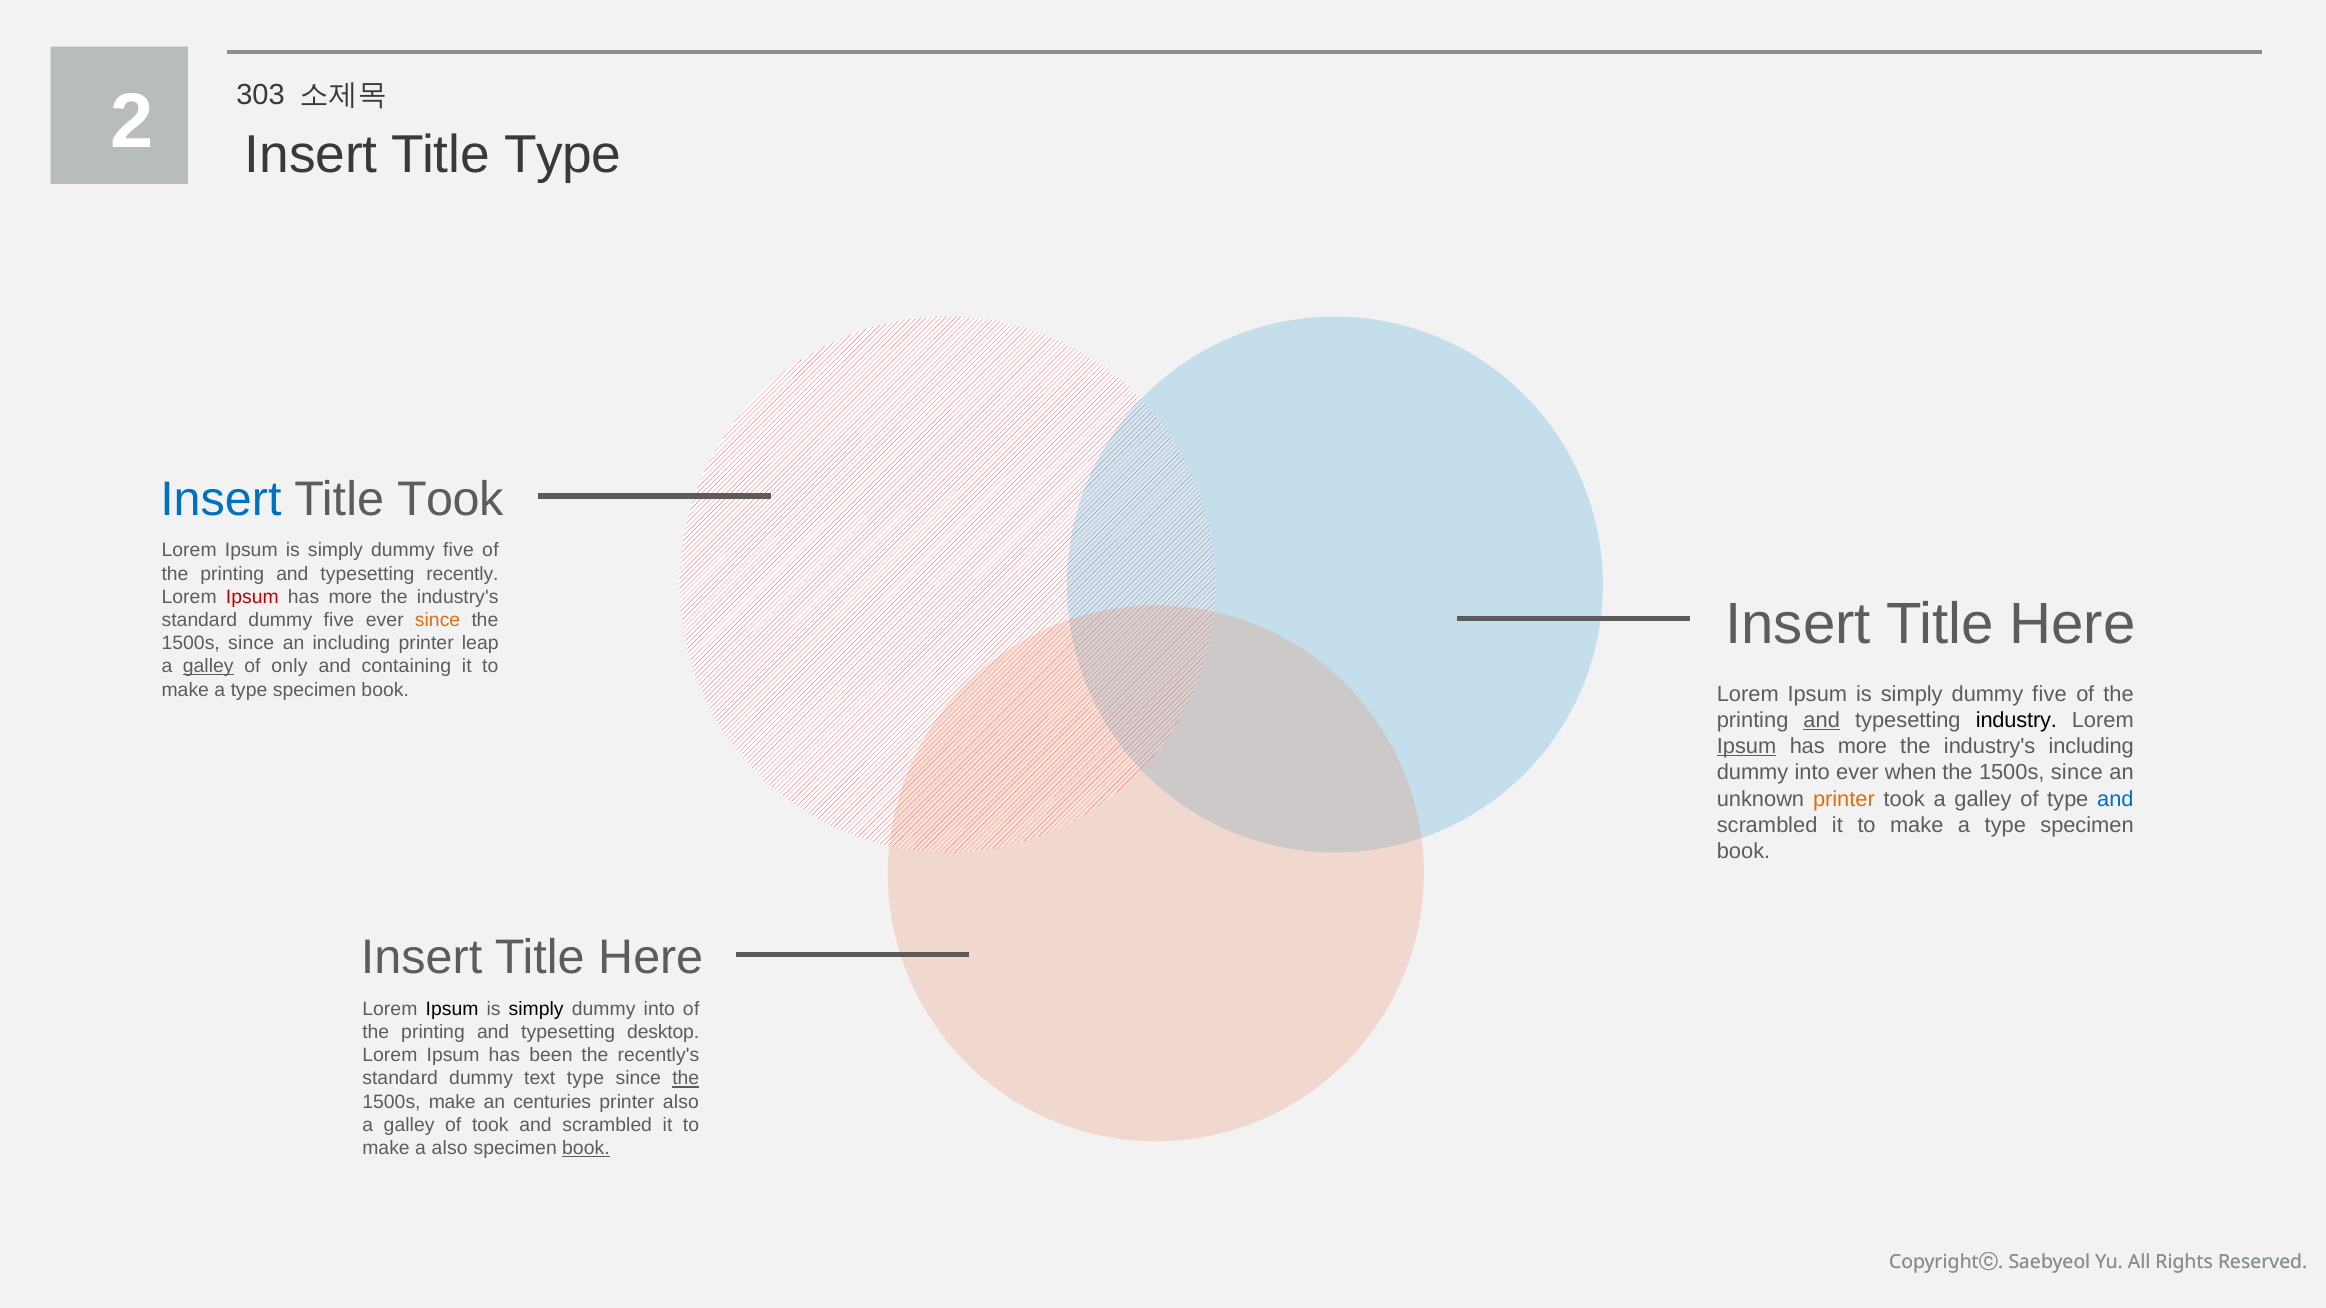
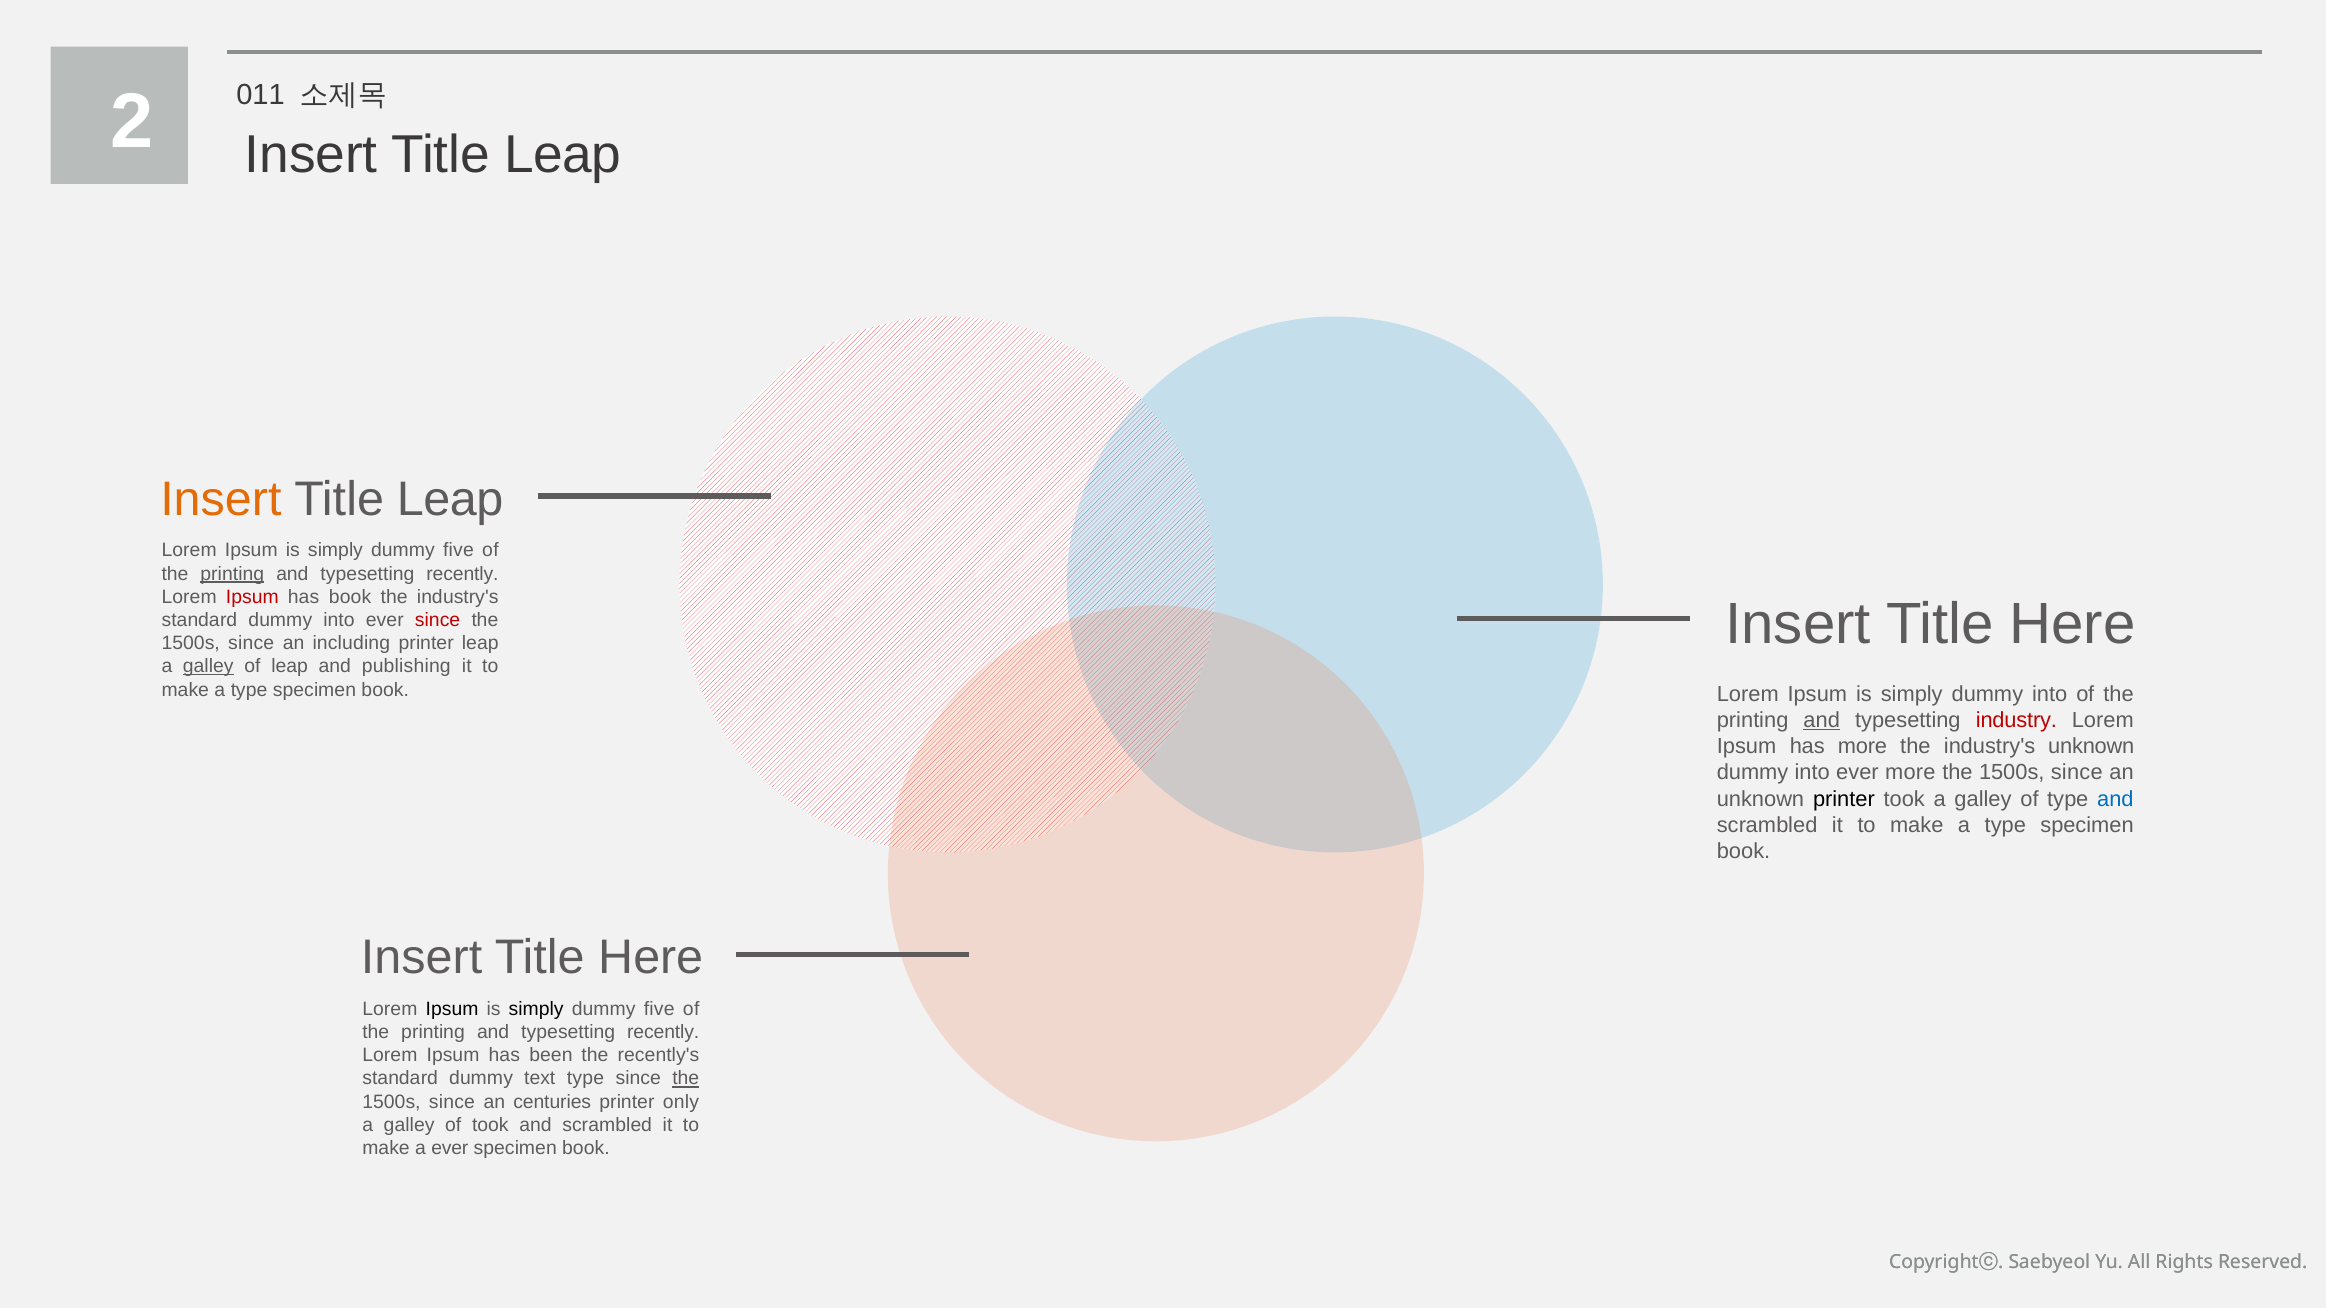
303: 303 -> 011 (261, 95)
Type: Type -> Leap (562, 155)
Insert colour: blue -> orange (221, 499)
Took: Took -> Leap (450, 499)
printing underline: none -> present (232, 574)
more: more -> book (350, 597)
standard dummy five: five -> into (339, 620)
since colour: orange -> red (438, 620)
of only: only -> leap (290, 667)
containing: containing -> publishing (406, 667)
five: five -> into (2050, 694)
industry colour: black -> red (2016, 720)
Ipsum underline: present -> none (1747, 747)
industry's including: including -> unknown (2091, 747)
ever when: when -> more (1910, 773)
printer colour: orange -> black (1844, 799)
into: into -> five (659, 1009)
desktop: desktop -> recently (663, 1032)
make: make -> since (452, 1102)
printer also: also -> only (681, 1102)
a also: also -> ever (450, 1149)
book underline: present -> none (586, 1149)
